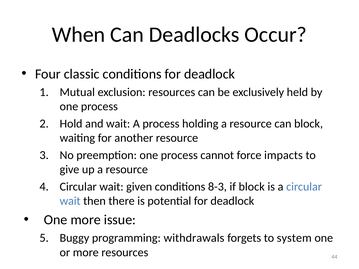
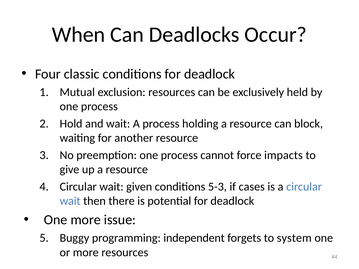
8-3: 8-3 -> 5-3 (217, 187)
if block: block -> cases (252, 187)
withdrawals: withdrawals -> independent (194, 238)
